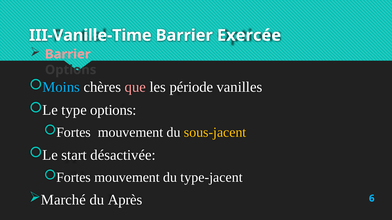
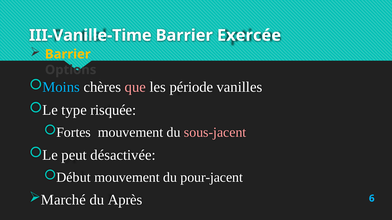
Barrier colour: pink -> yellow (68, 54)
type options: options -> risquée (113, 110)
sous-jacent colour: yellow -> pink (215, 133)
start: start -> peut (74, 155)
Fortes: Fortes -> Début (74, 178)
type-jacent: type-jacent -> pour-jacent (212, 178)
